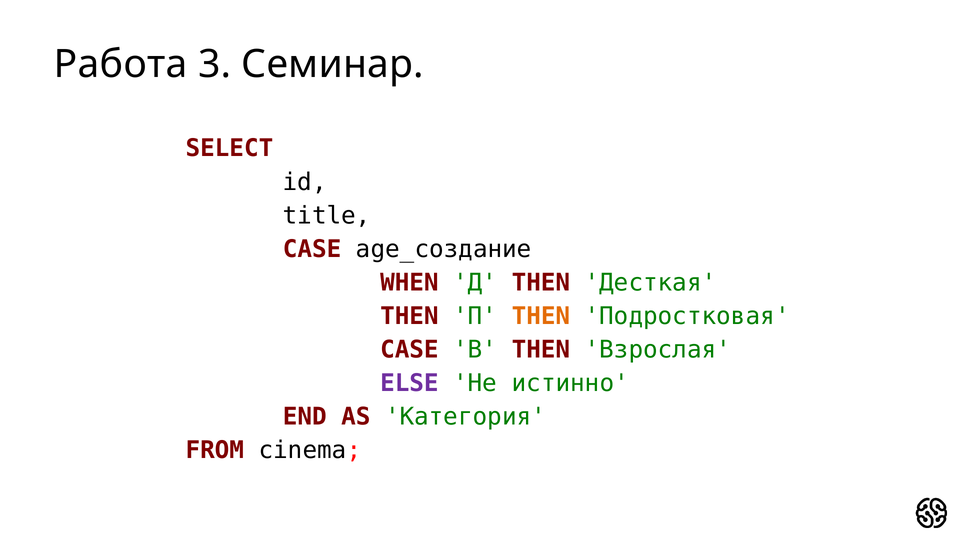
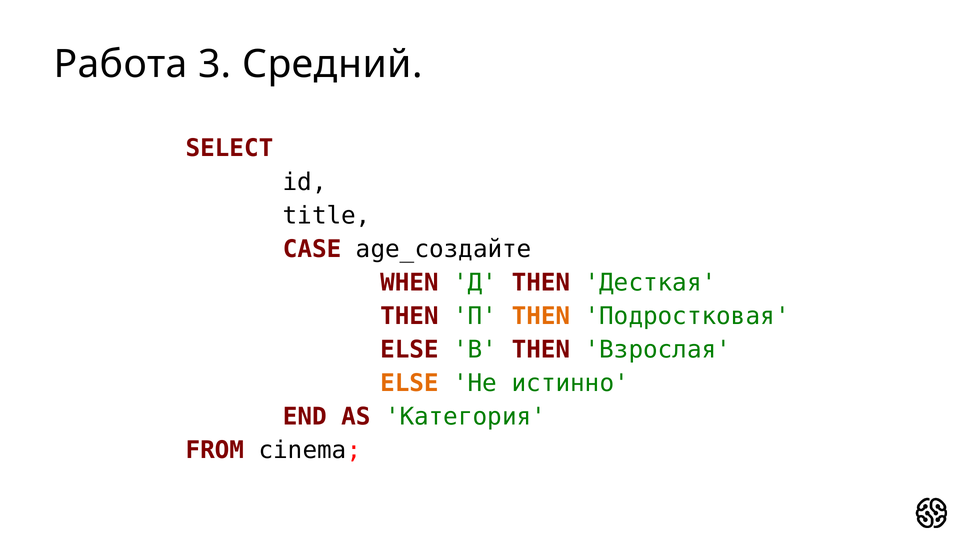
Семинар: Семинар -> Средний (332, 65)
age_создание: age_создание -> age_создайте (444, 249)
CASE: CASE -> ELSE (409, 350)
ELSE colour: purple -> orange (409, 383)
